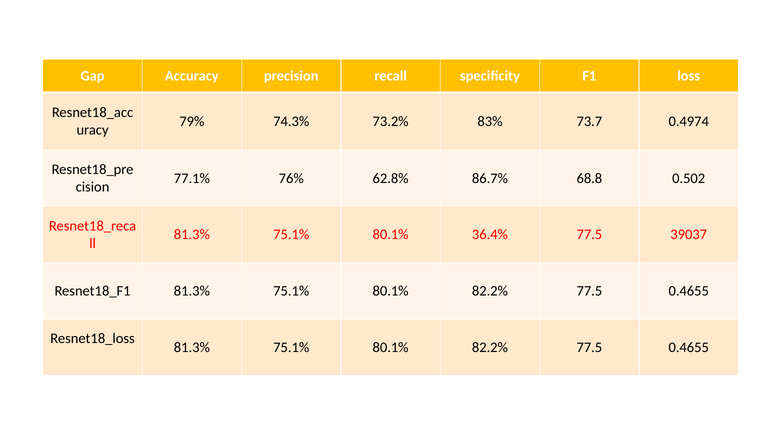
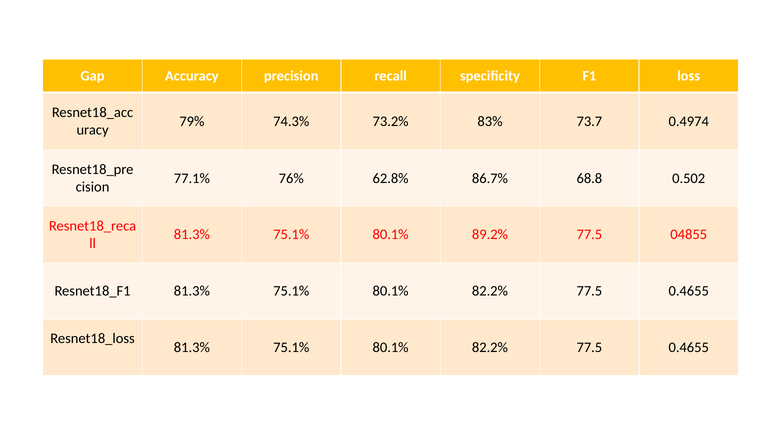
36.4%: 36.4% -> 89.2% (490, 235)
39037: 39037 -> 04855 (689, 235)
